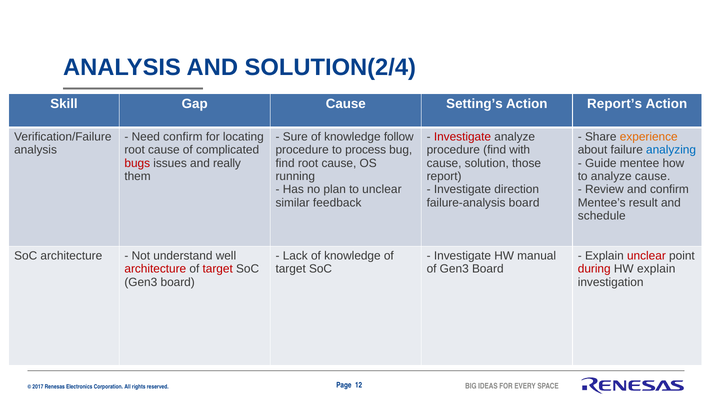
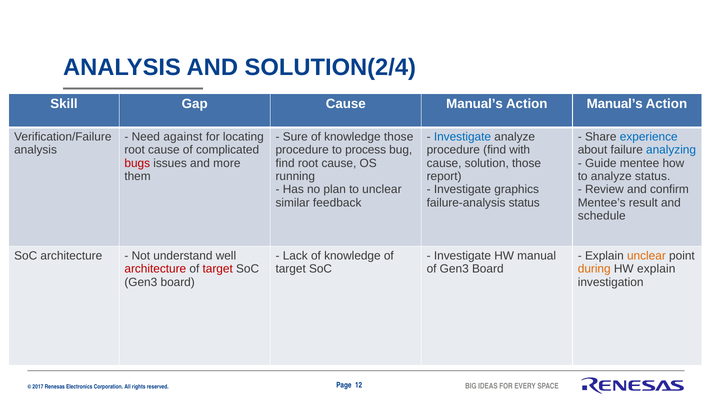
Cause Setting’s: Setting’s -> Manual’s (475, 104)
Action Report’s: Report’s -> Manual’s (615, 104)
Need confirm: confirm -> against (183, 137)
knowledge follow: follow -> those (399, 137)
Investigate colour: red -> blue (462, 137)
experience colour: orange -> blue (649, 137)
really: really -> more (227, 163)
analyze cause: cause -> status (653, 176)
direction: direction -> graphics (517, 189)
failure-analysis board: board -> status (524, 203)
unclear colour: red -> orange (646, 255)
during colour: red -> orange (594, 269)
